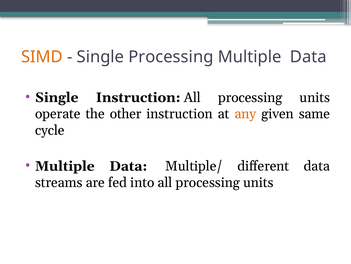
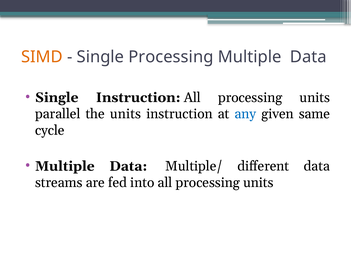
operate: operate -> parallel (58, 114)
the other: other -> units (126, 114)
any colour: orange -> blue (245, 114)
